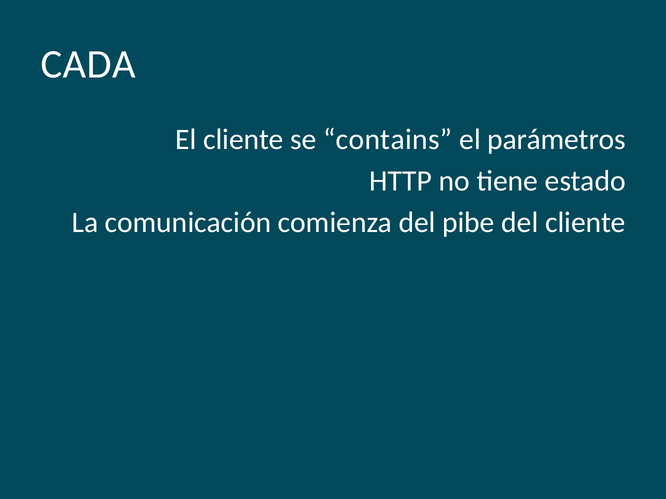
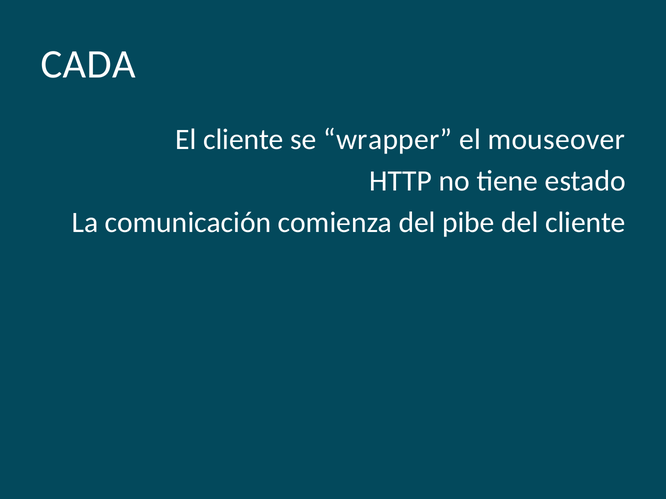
contains: contains -> wrapper (388, 140)
parámetros: parámetros -> mouseover (556, 140)
